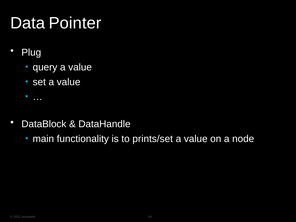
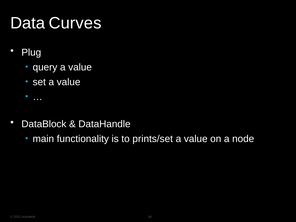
Pointer: Pointer -> Curves (75, 23)
